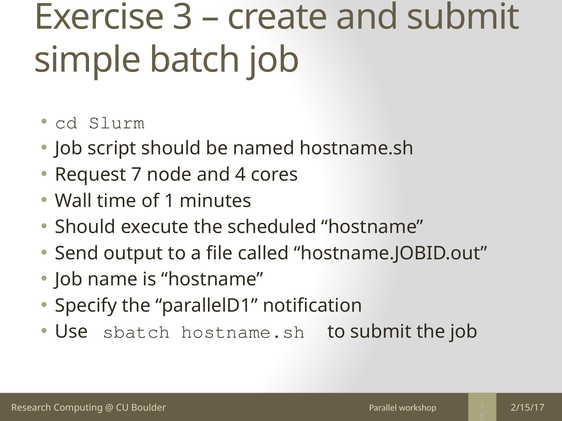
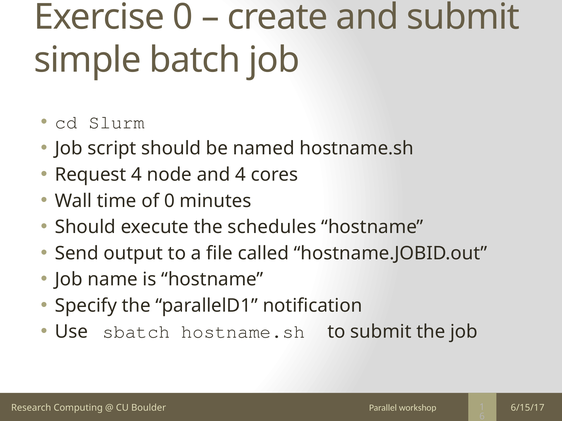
Exercise 3: 3 -> 0 (183, 17)
Request 7: 7 -> 4 (137, 175)
of 1: 1 -> 0 (169, 201)
scheduled: scheduled -> schedules (272, 227)
2/15/17: 2/15/17 -> 6/15/17 (528, 408)
